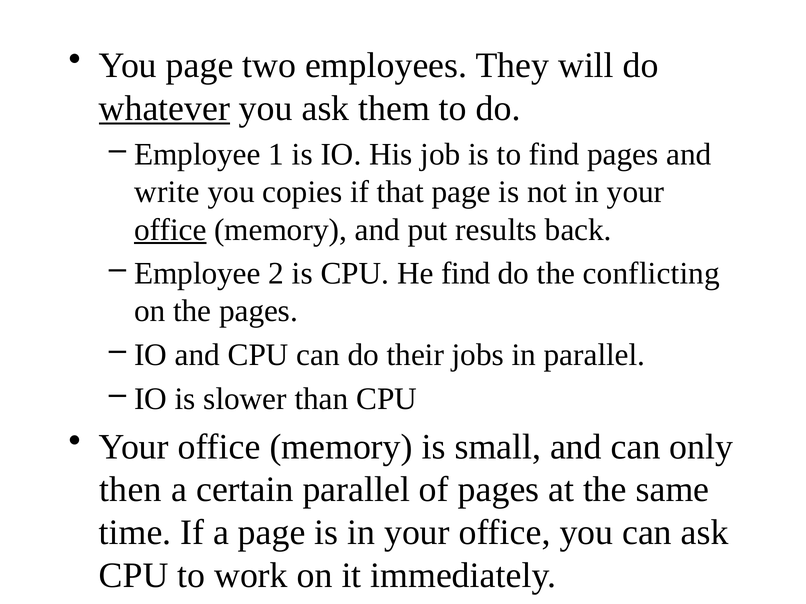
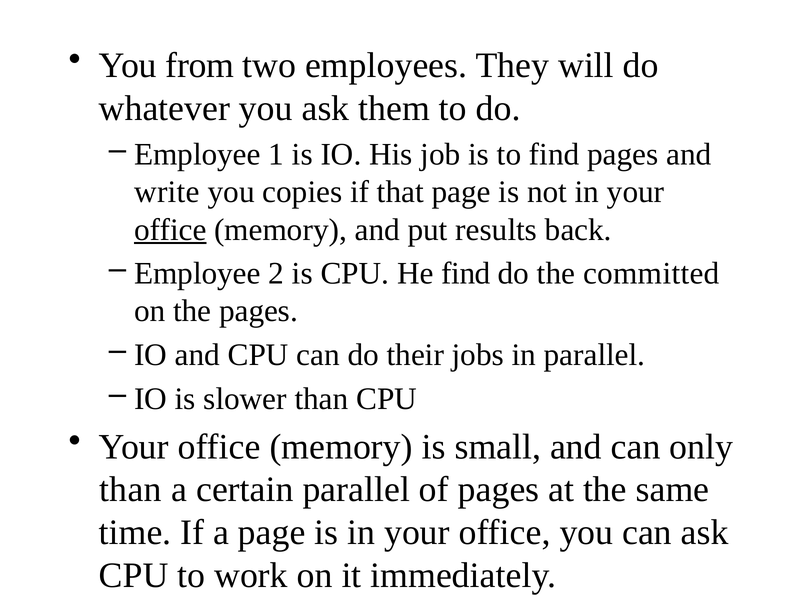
You page: page -> from (200, 65)
whatever underline: present -> none (164, 108)
conflicting: conflicting -> committed (651, 274)
then: then -> than (130, 490)
